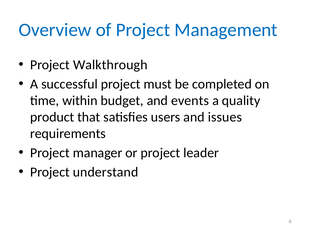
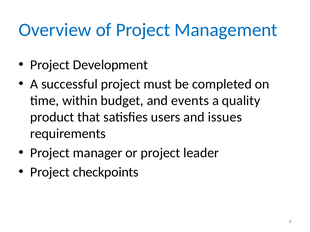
Walkthrough: Walkthrough -> Development (110, 65)
understand: understand -> checkpoints (106, 173)
